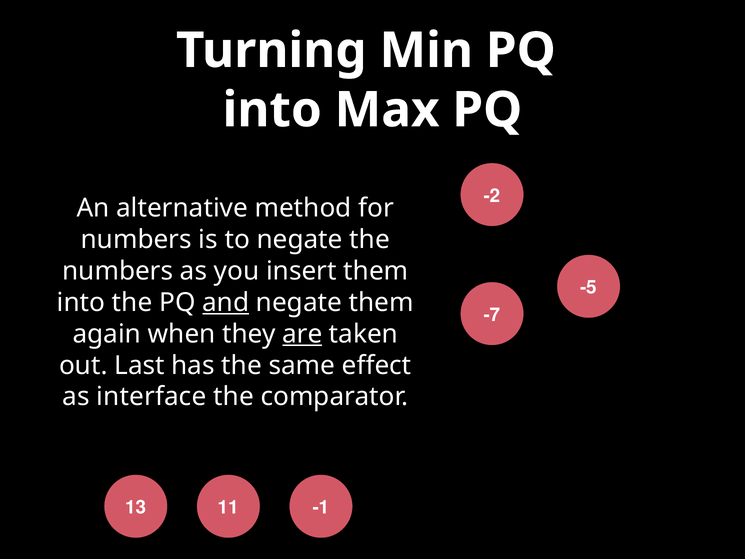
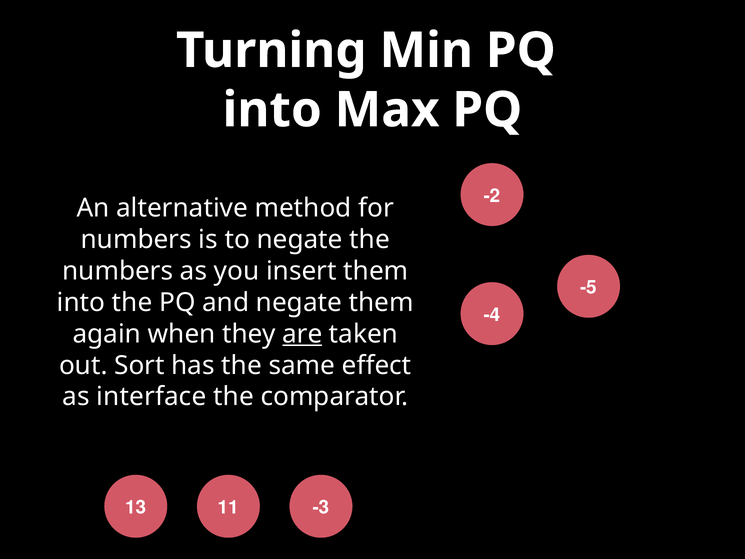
and underline: present -> none (226, 302)
-7: -7 -> -4 (492, 315)
Last: Last -> Sort (139, 365)
-1: -1 -> -3 (321, 507)
